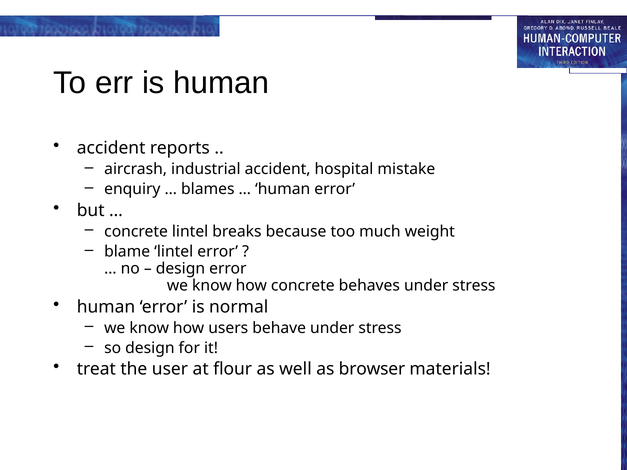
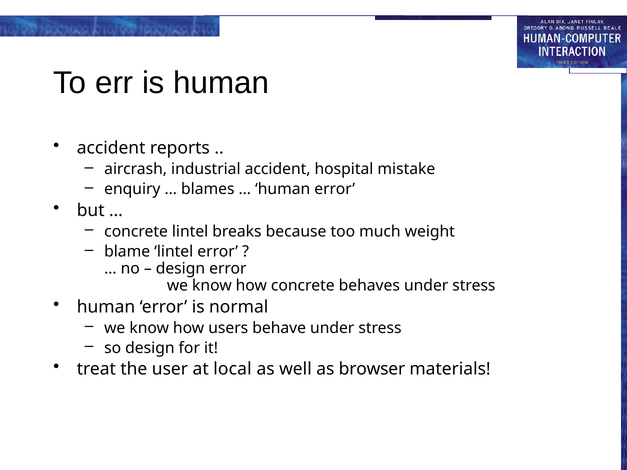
flour: flour -> local (232, 369)
